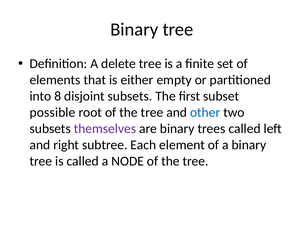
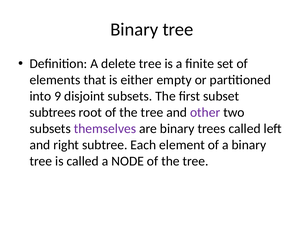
8: 8 -> 9 (58, 96)
possible: possible -> subtrees (53, 112)
other colour: blue -> purple (205, 112)
